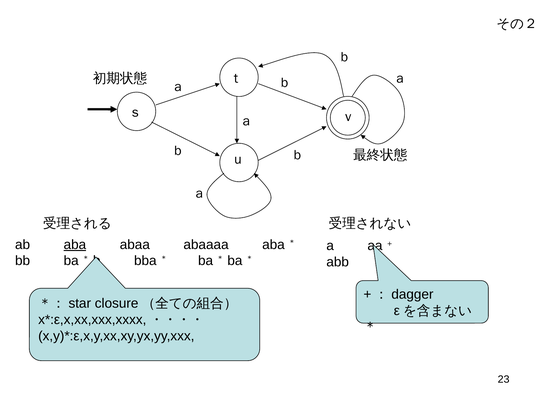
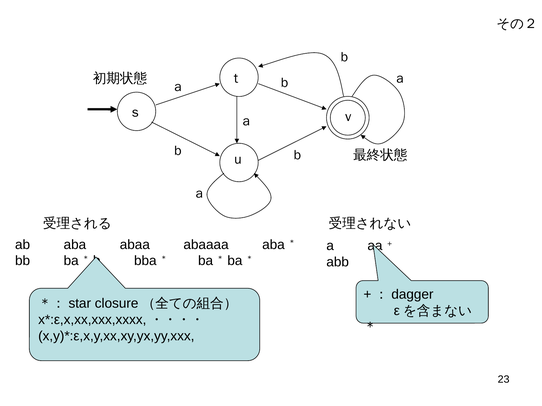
aba underline: present -> none (75, 245)
